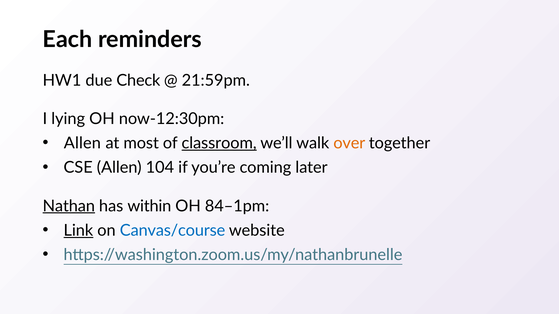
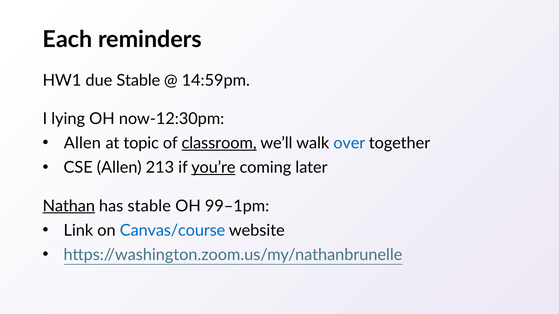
due Check: Check -> Stable (138, 80)
21:59pm: 21:59pm -> 14:59pm (216, 80)
most: most -> topic (141, 143)
over colour: orange -> blue (349, 143)
104: 104 -> 213 (160, 168)
you’re underline: none -> present (213, 168)
has within: within -> stable (149, 206)
84–1pm: 84–1pm -> 99–1pm (237, 206)
Link underline: present -> none (78, 231)
